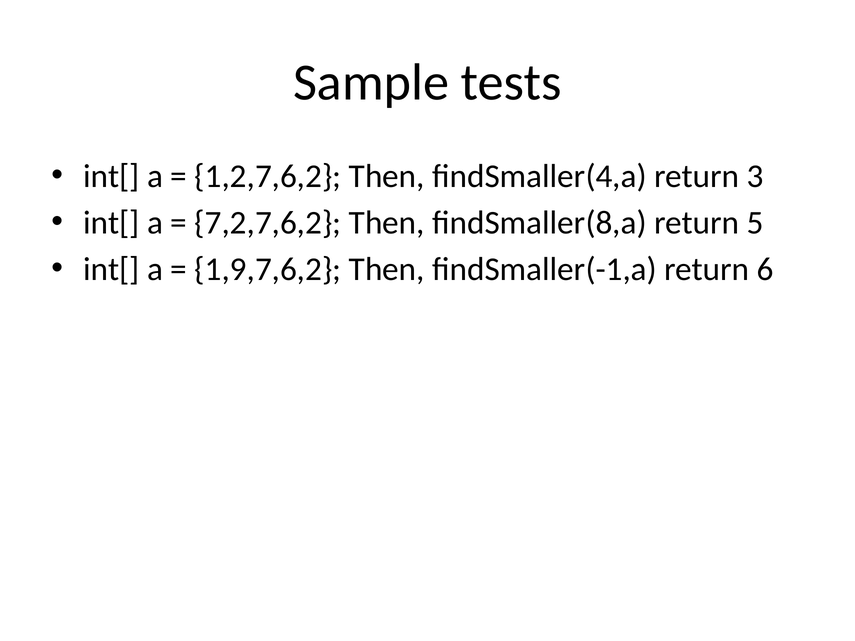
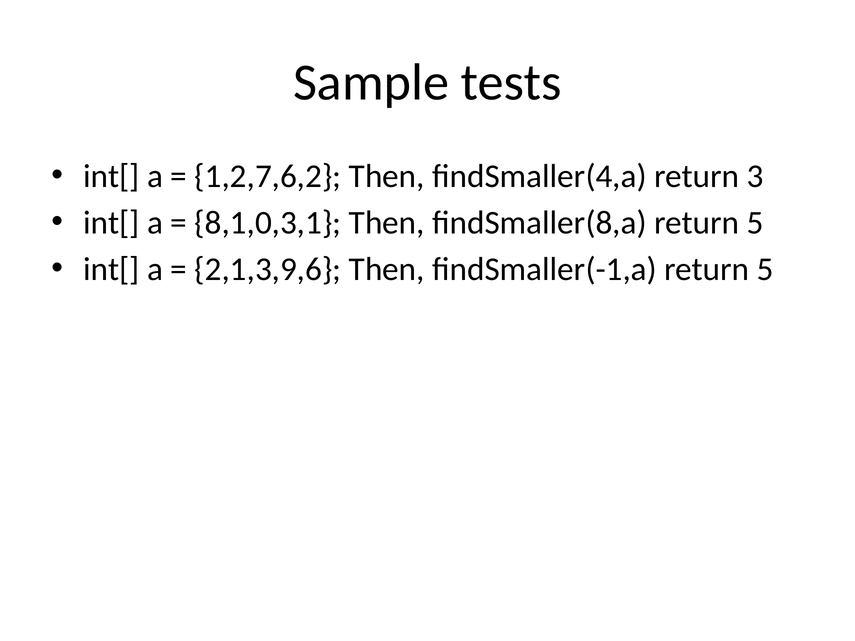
7,2,7,6,2: 7,2,7,6,2 -> 8,1,0,3,1 (268, 223)
1,9,7,6,2: 1,9,7,6,2 -> 2,1,3,9,6 (268, 269)
findSmaller(-1,a return 6: 6 -> 5 (765, 269)
